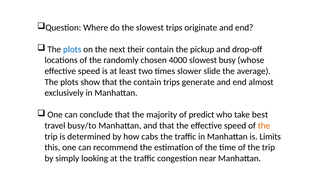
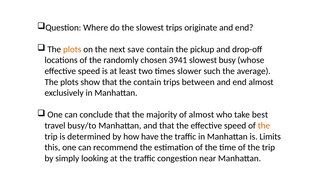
plots colour: blue -> orange (72, 49)
their: their -> save (136, 49)
4000: 4000 -> 3941 (178, 60)
slide: slide -> such (212, 71)
generate: generate -> between (198, 82)
of predict: predict -> almost (201, 115)
cabs: cabs -> have (150, 136)
